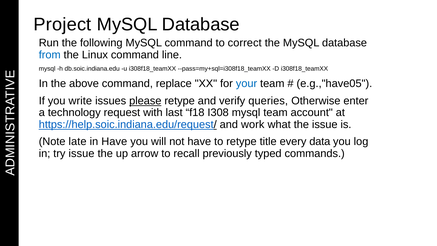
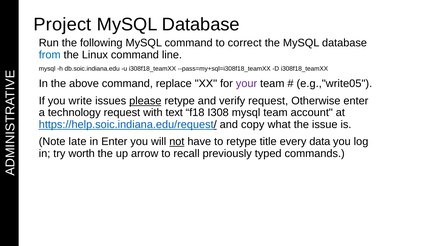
your colour: blue -> purple (247, 83)
e.g.,"have05: e.g.,"have05 -> e.g.,"write05 (334, 83)
verify queries: queries -> request (268, 101)
last: last -> text (174, 113)
work: work -> copy (253, 124)
in Have: Have -> Enter (114, 142)
not underline: none -> present (177, 142)
try issue: issue -> worth (82, 153)
